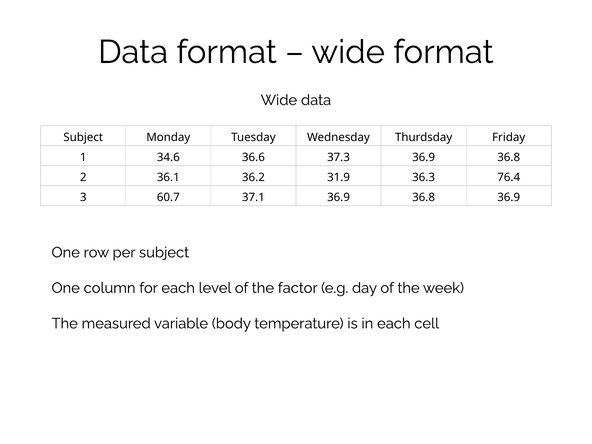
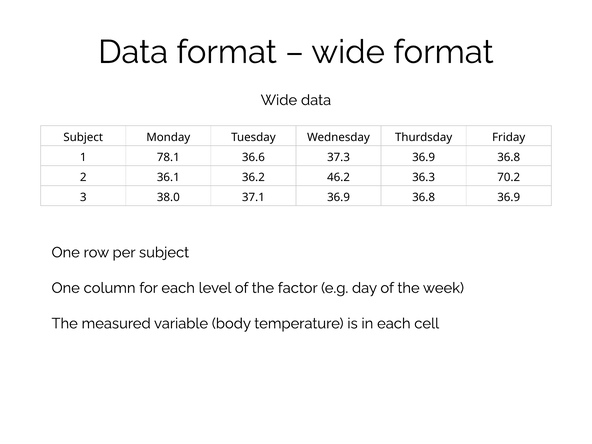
34.6: 34.6 -> 78.1 (168, 157)
31.9: 31.9 -> 46.2 (339, 177)
76.4: 76.4 -> 70.2 (509, 177)
60.7: 60.7 -> 38.0 (168, 197)
